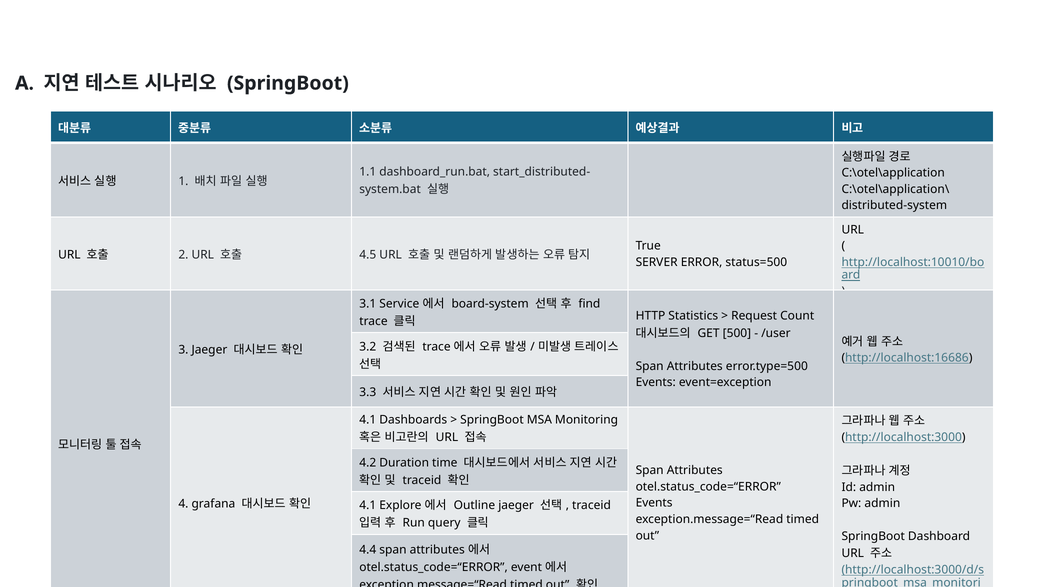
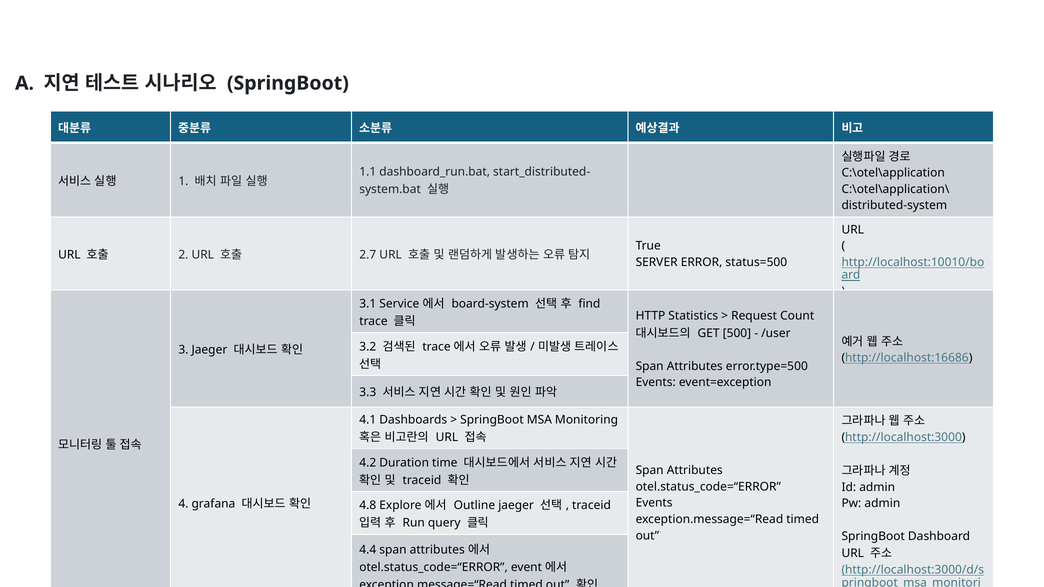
4.5: 4.5 -> 2.7 (368, 255)
4.1: 4.1 -> 4.8 (368, 506)
